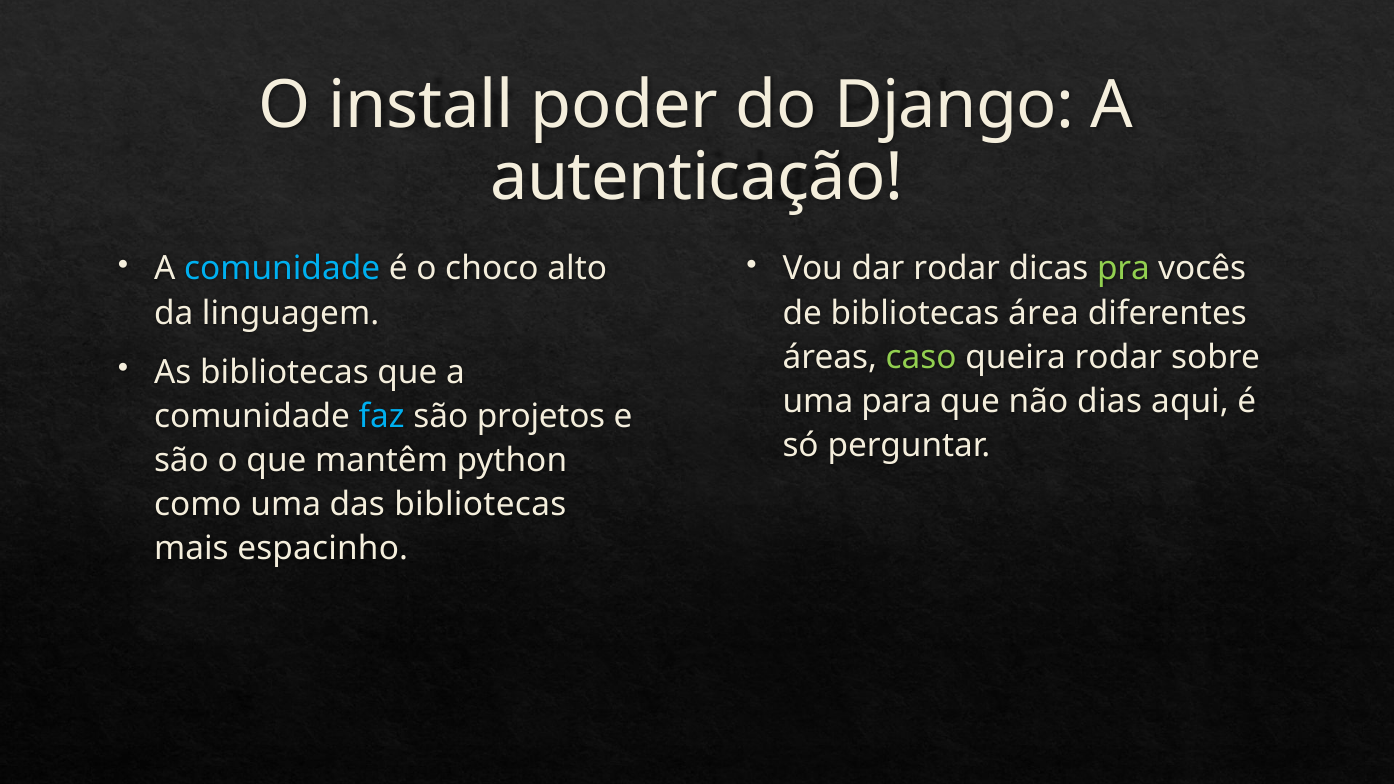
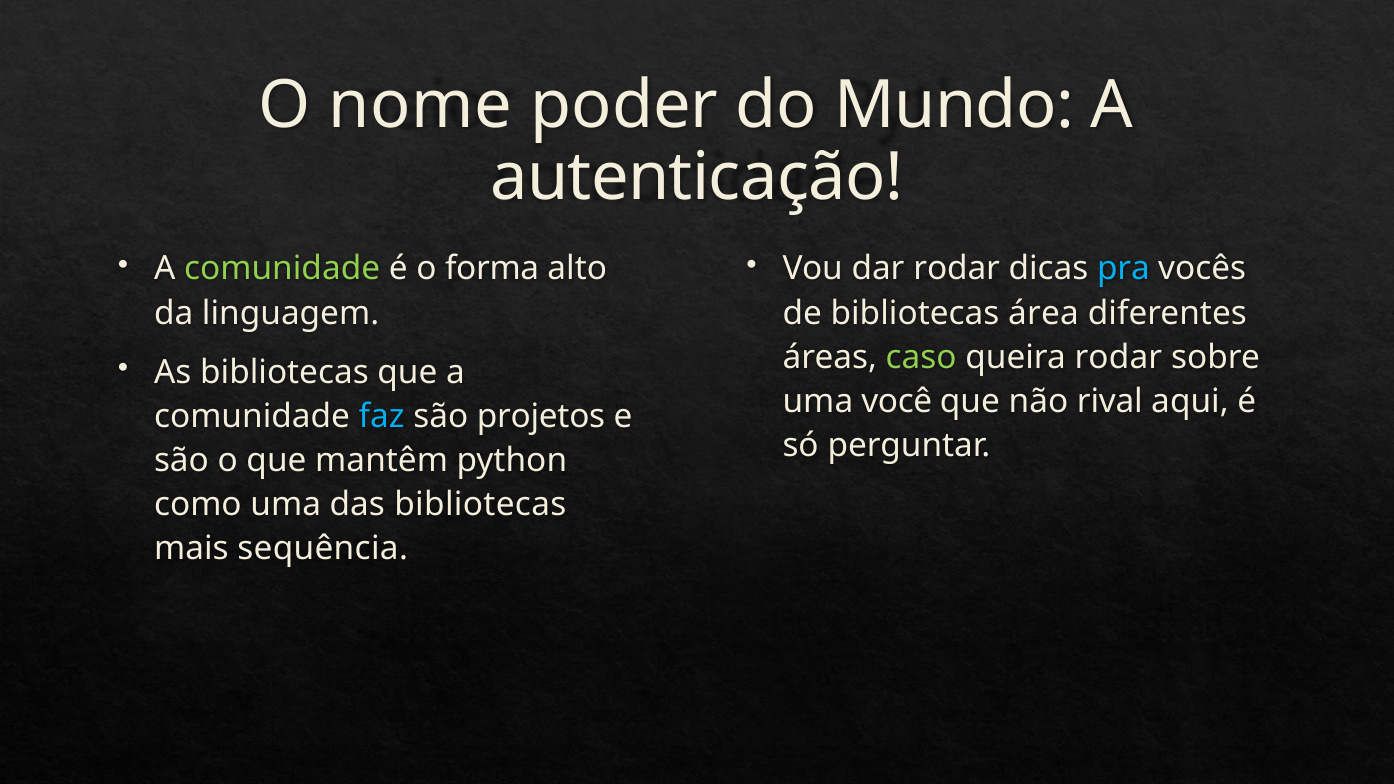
install: install -> nome (421, 105)
Django: Django -> Mundo (954, 105)
comunidade colour: light blue -> light green (282, 269)
choco: choco -> forma (492, 269)
pra colour: light green -> light blue (1123, 269)
para: para -> você (897, 401)
dias: dias -> rival (1110, 401)
espacinho: espacinho -> sequência (323, 549)
